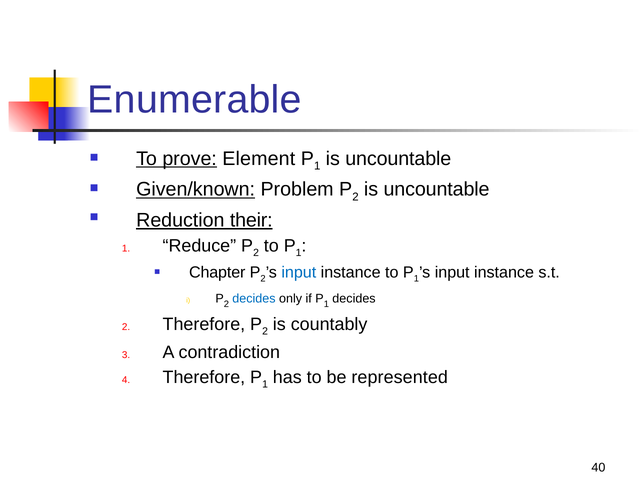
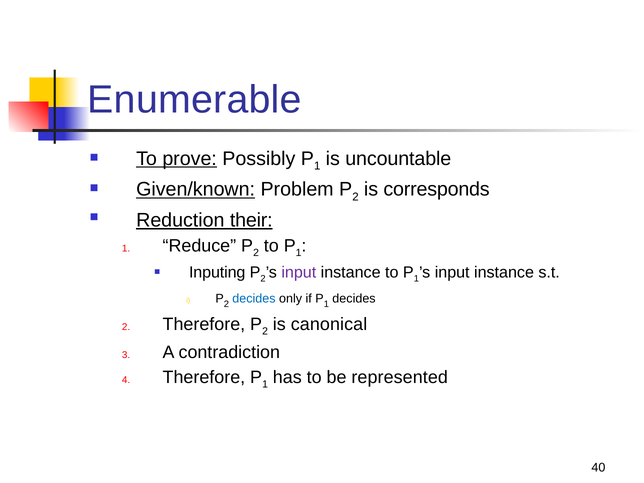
Element: Element -> Possibly (259, 159)
uncountable: uncountable -> corresponds (437, 189)
Chapter: Chapter -> Inputing (217, 272)
input colour: blue -> purple (299, 272)
countably: countably -> canonical (329, 324)
